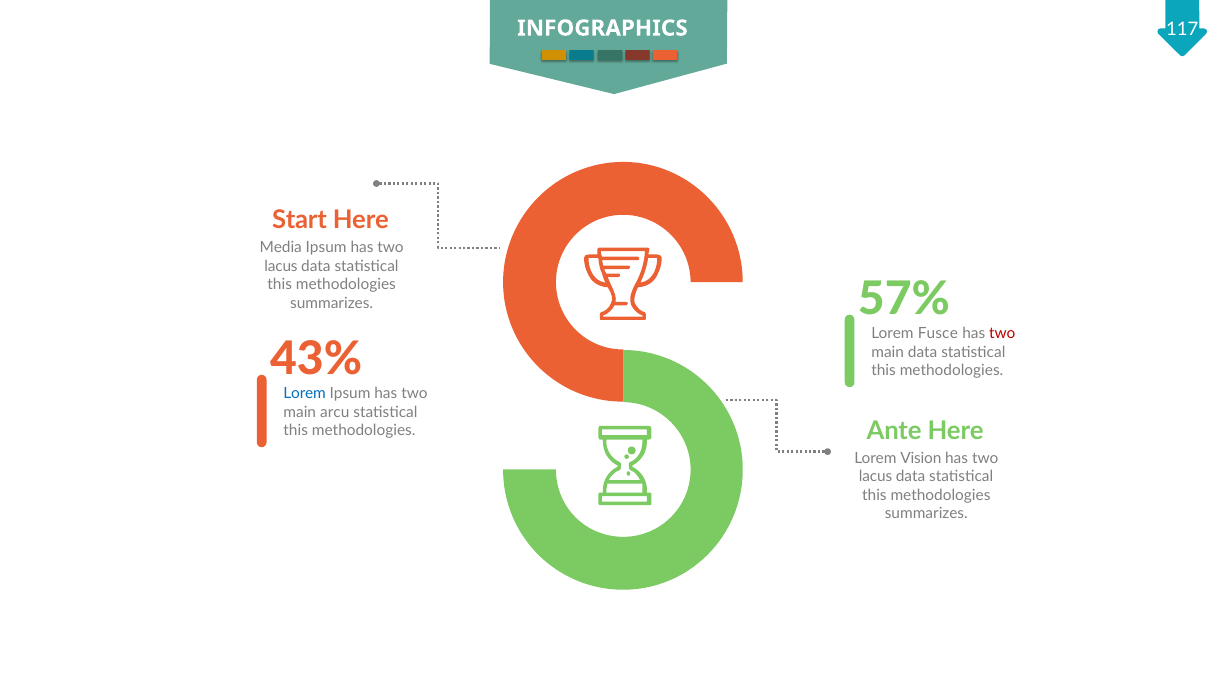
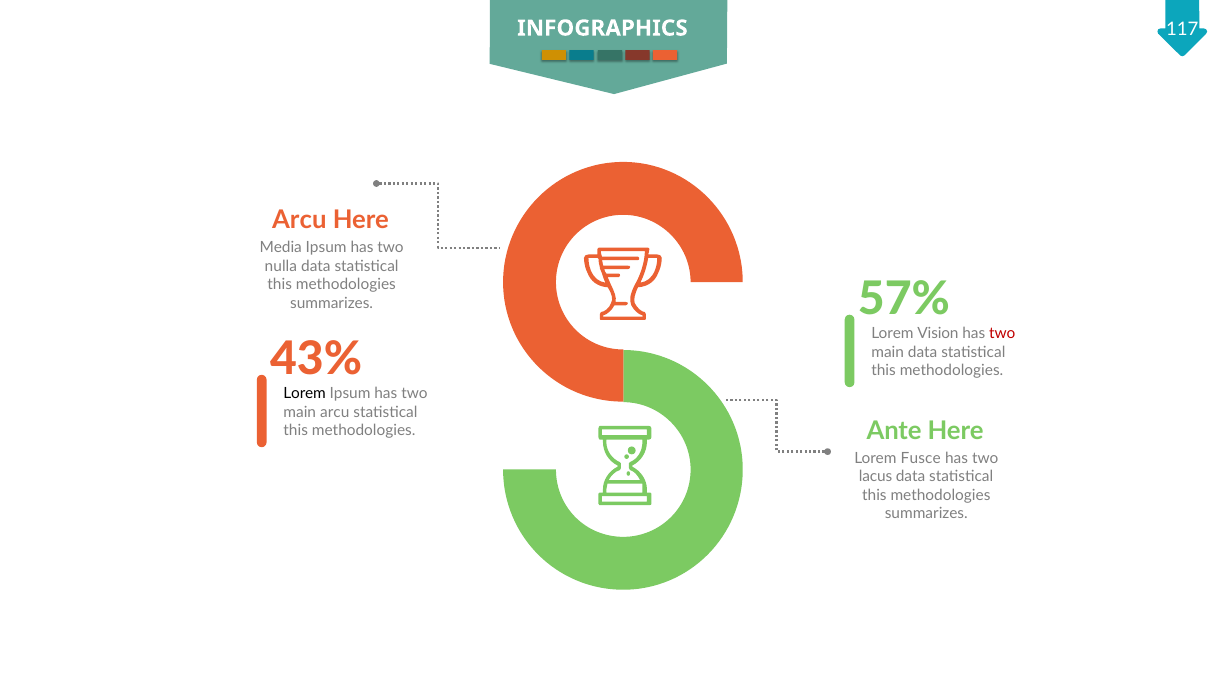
Start: Start -> Arcu (299, 220)
lacus: lacus -> nulla (281, 266)
Fusce: Fusce -> Vision (938, 334)
Lorem colour: blue -> black (305, 394)
Vision: Vision -> Fusce (921, 458)
